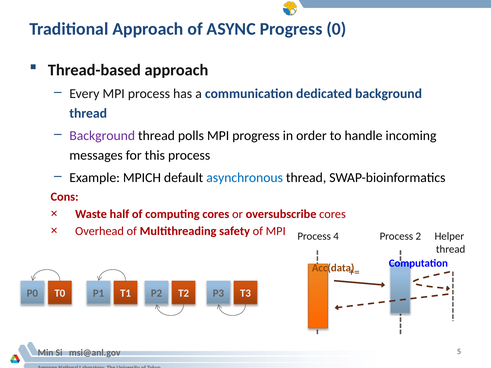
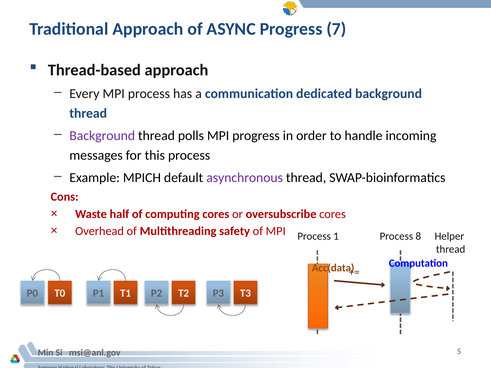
0: 0 -> 7 (336, 29)
asynchronous colour: blue -> purple (245, 178)
4: 4 -> 1 (336, 236)
2: 2 -> 8 (418, 236)
